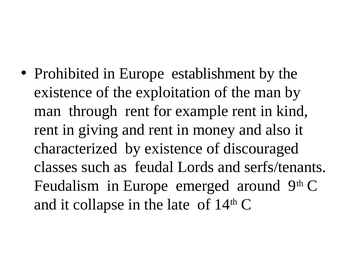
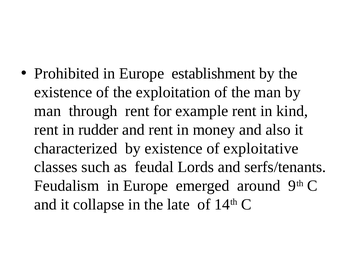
giving: giving -> rudder (98, 130)
discouraged: discouraged -> exploitative (261, 149)
